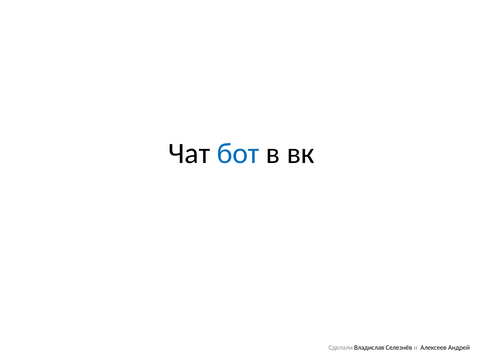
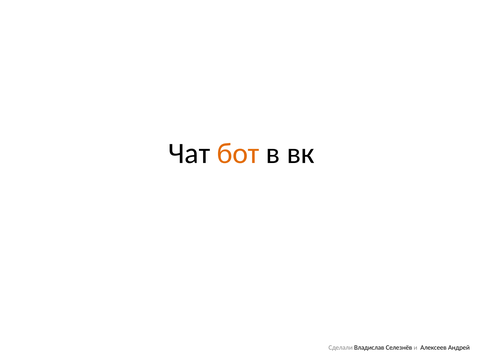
бот colour: blue -> orange (238, 153)
